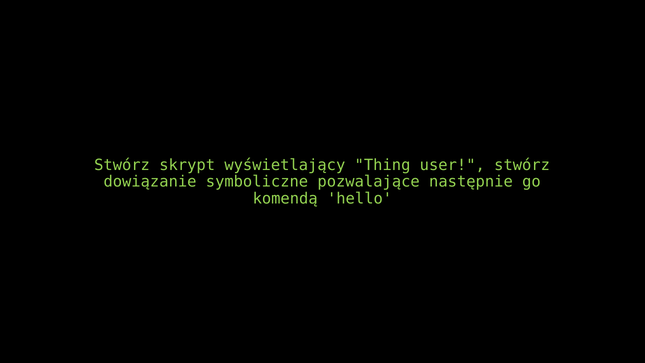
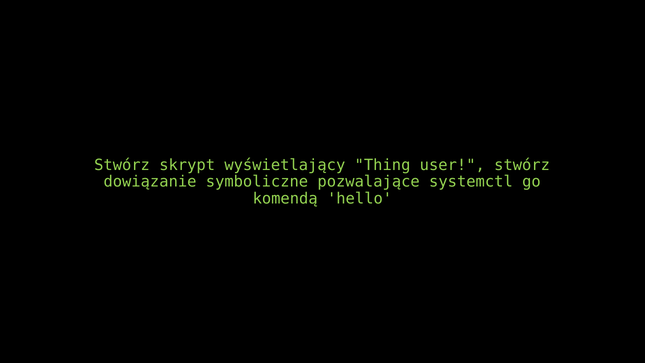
następnie: następnie -> systemctl (471, 182)
